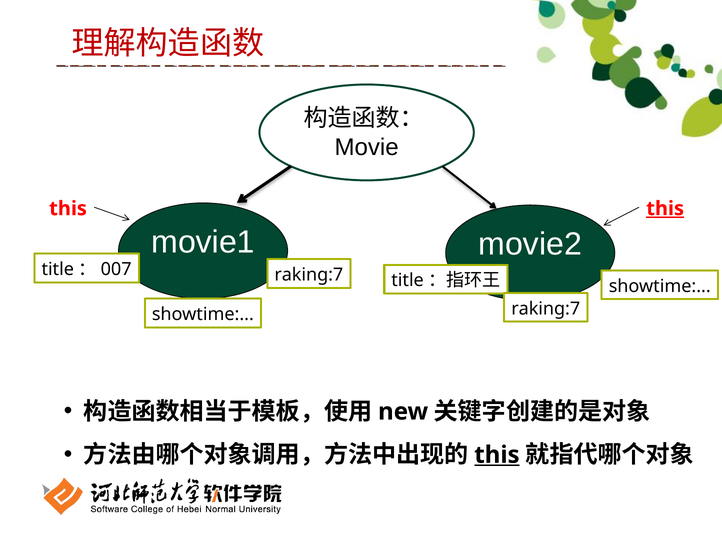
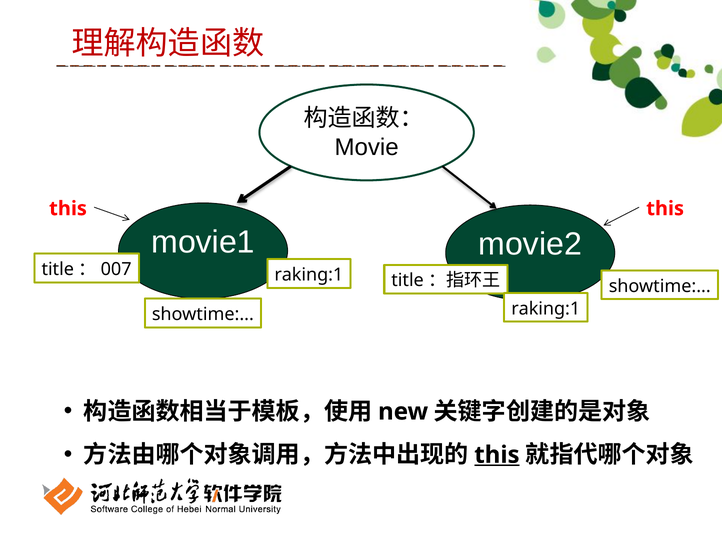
this underline: present -> none (665, 209)
title：007 raking:7: raking:7 -> raking:1 (309, 275)
raking:7: raking:7 -> raking:1 (546, 309)
